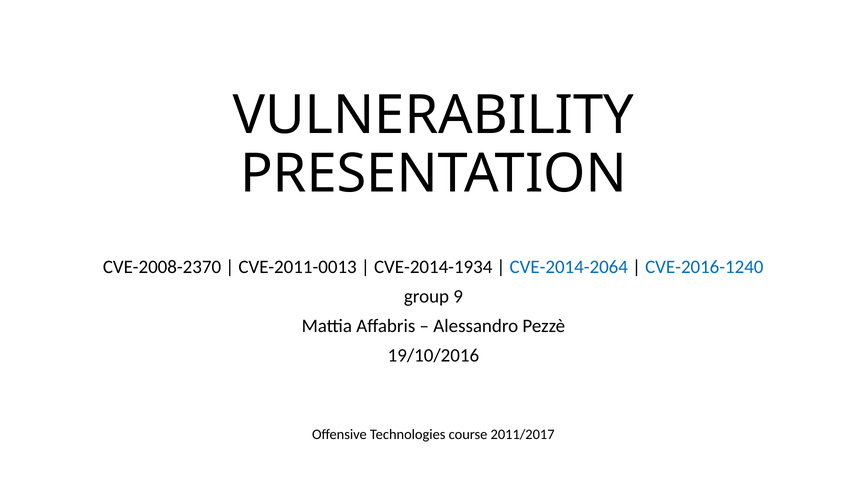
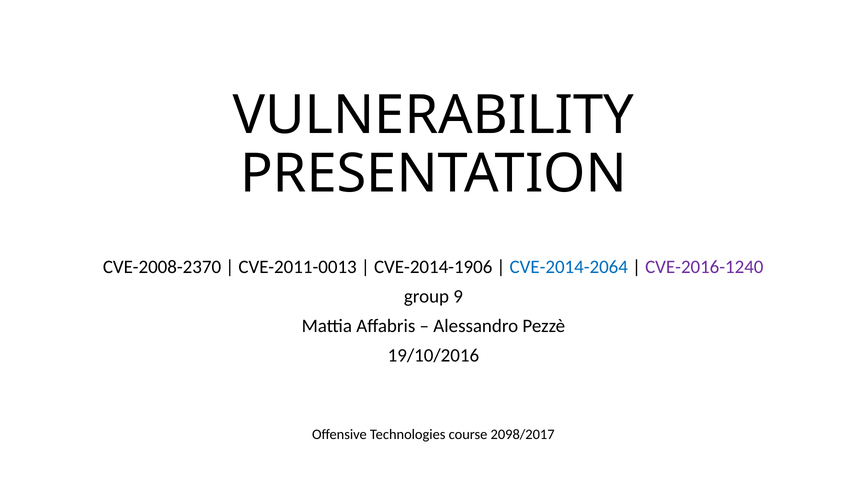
CVE-2014-1934: CVE-2014-1934 -> CVE-2014-1906 (433, 267)
CVE-2016-1240 colour: blue -> purple (704, 267)
2011/2017: 2011/2017 -> 2098/2017 (523, 434)
